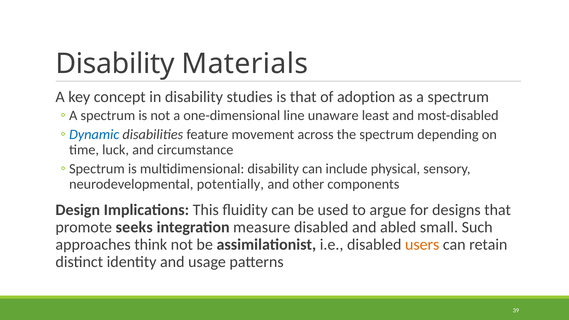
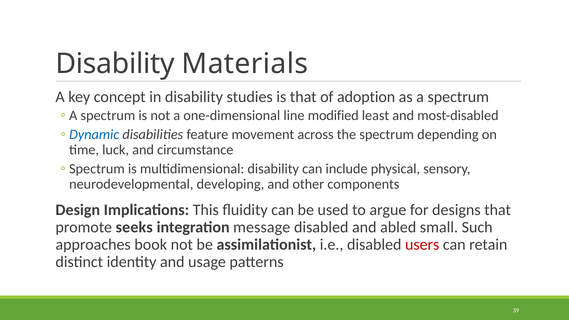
unaware: unaware -> modified (333, 116)
potentially: potentially -> developing (230, 184)
measure: measure -> message (262, 227)
think: think -> book (151, 245)
users colour: orange -> red (422, 245)
